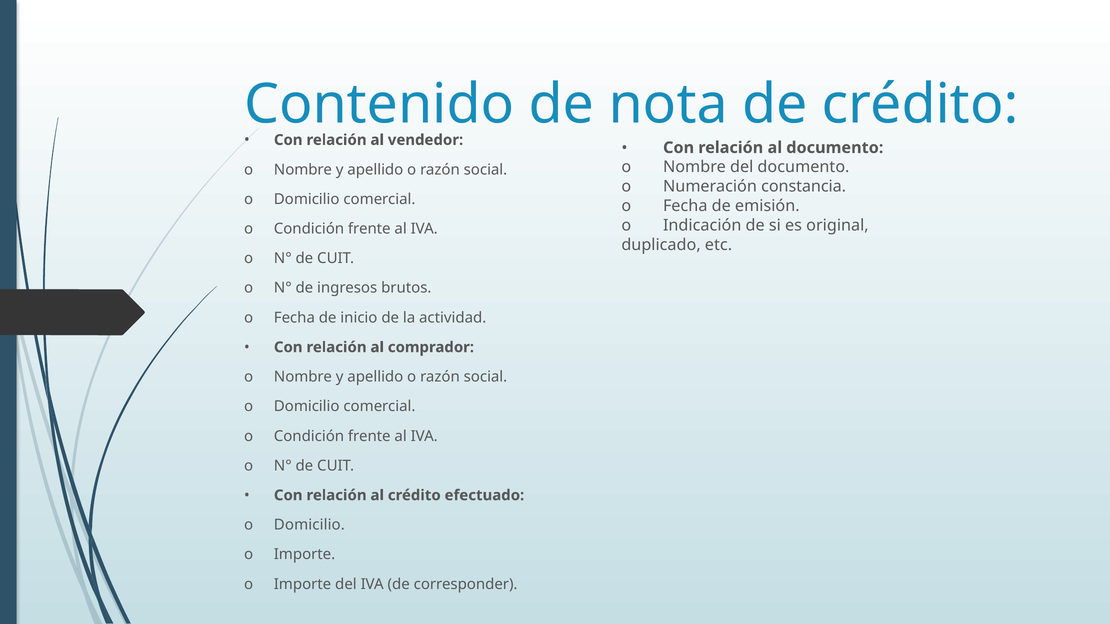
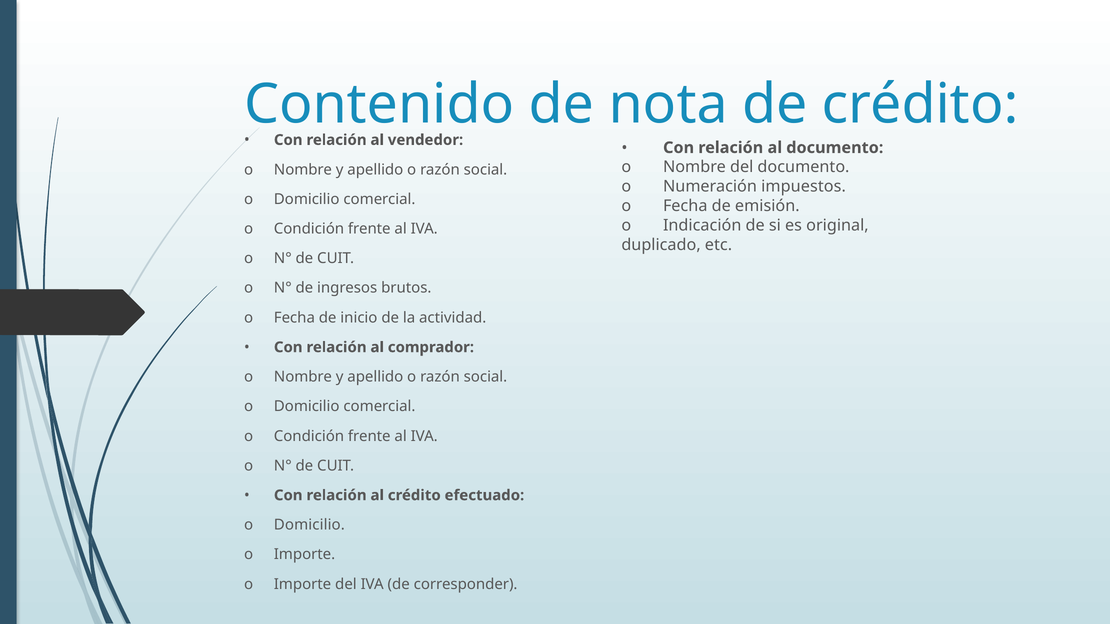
constancia: constancia -> impuestos (804, 187)
